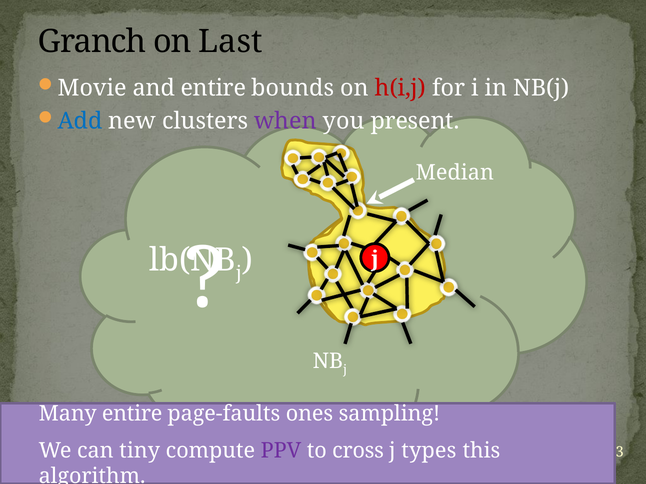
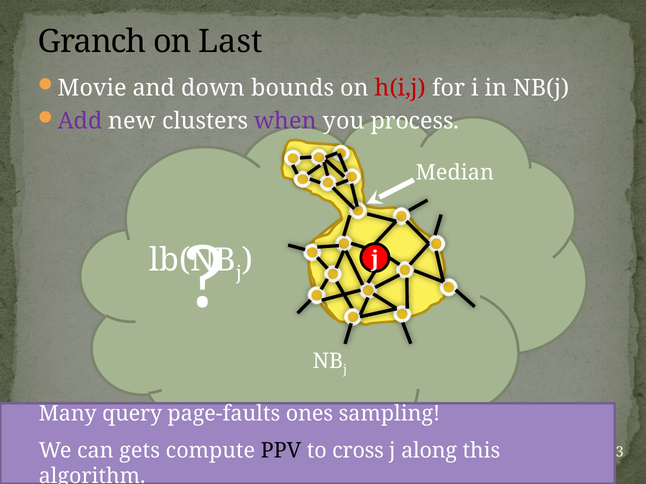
and entire: entire -> down (213, 88)
Add colour: blue -> purple (80, 121)
present: present -> process (415, 121)
Many entire: entire -> query (132, 414)
tiny: tiny -> gets (140, 451)
PPV colour: purple -> black (281, 451)
types: types -> along (429, 451)
